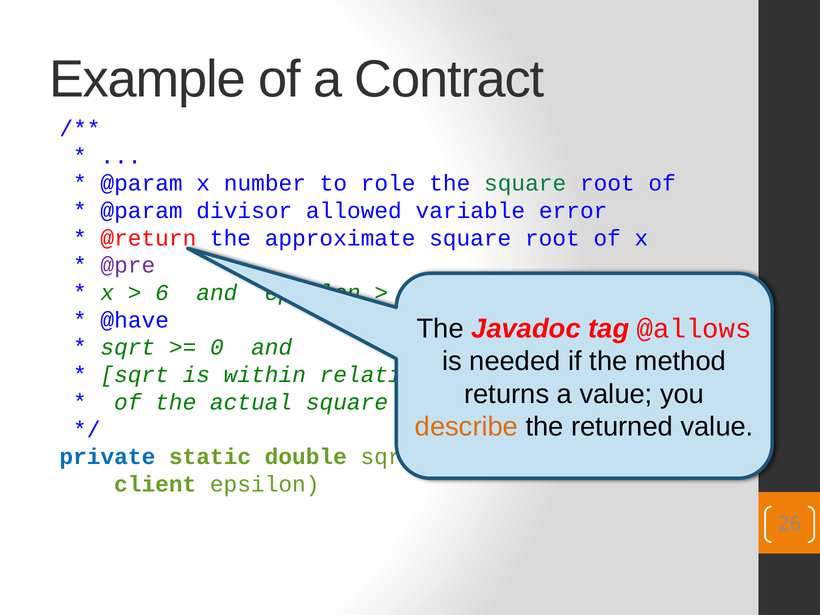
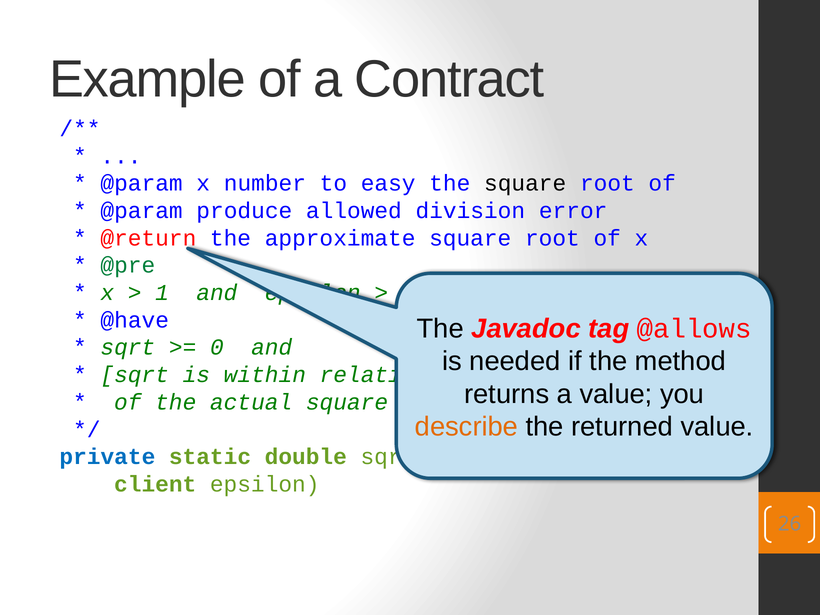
role: role -> easy (388, 183)
square colour: green -> black (525, 183)
divisor: divisor -> produce (244, 211)
variable: variable -> division (470, 211)
@pre colour: purple -> green (128, 265)
6: 6 -> 1 (162, 293)
